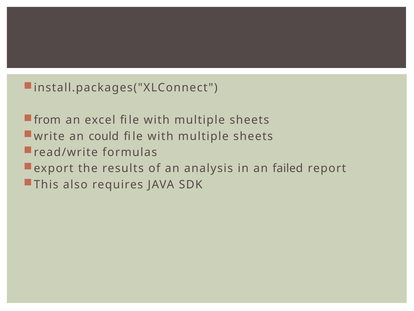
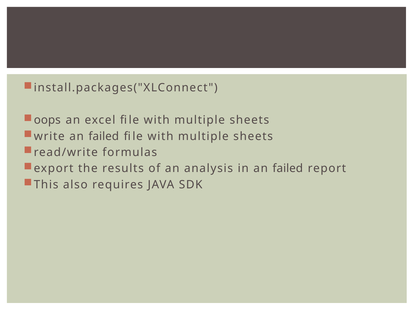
from: from -> oops (47, 120)
write an could: could -> failed (104, 136)
